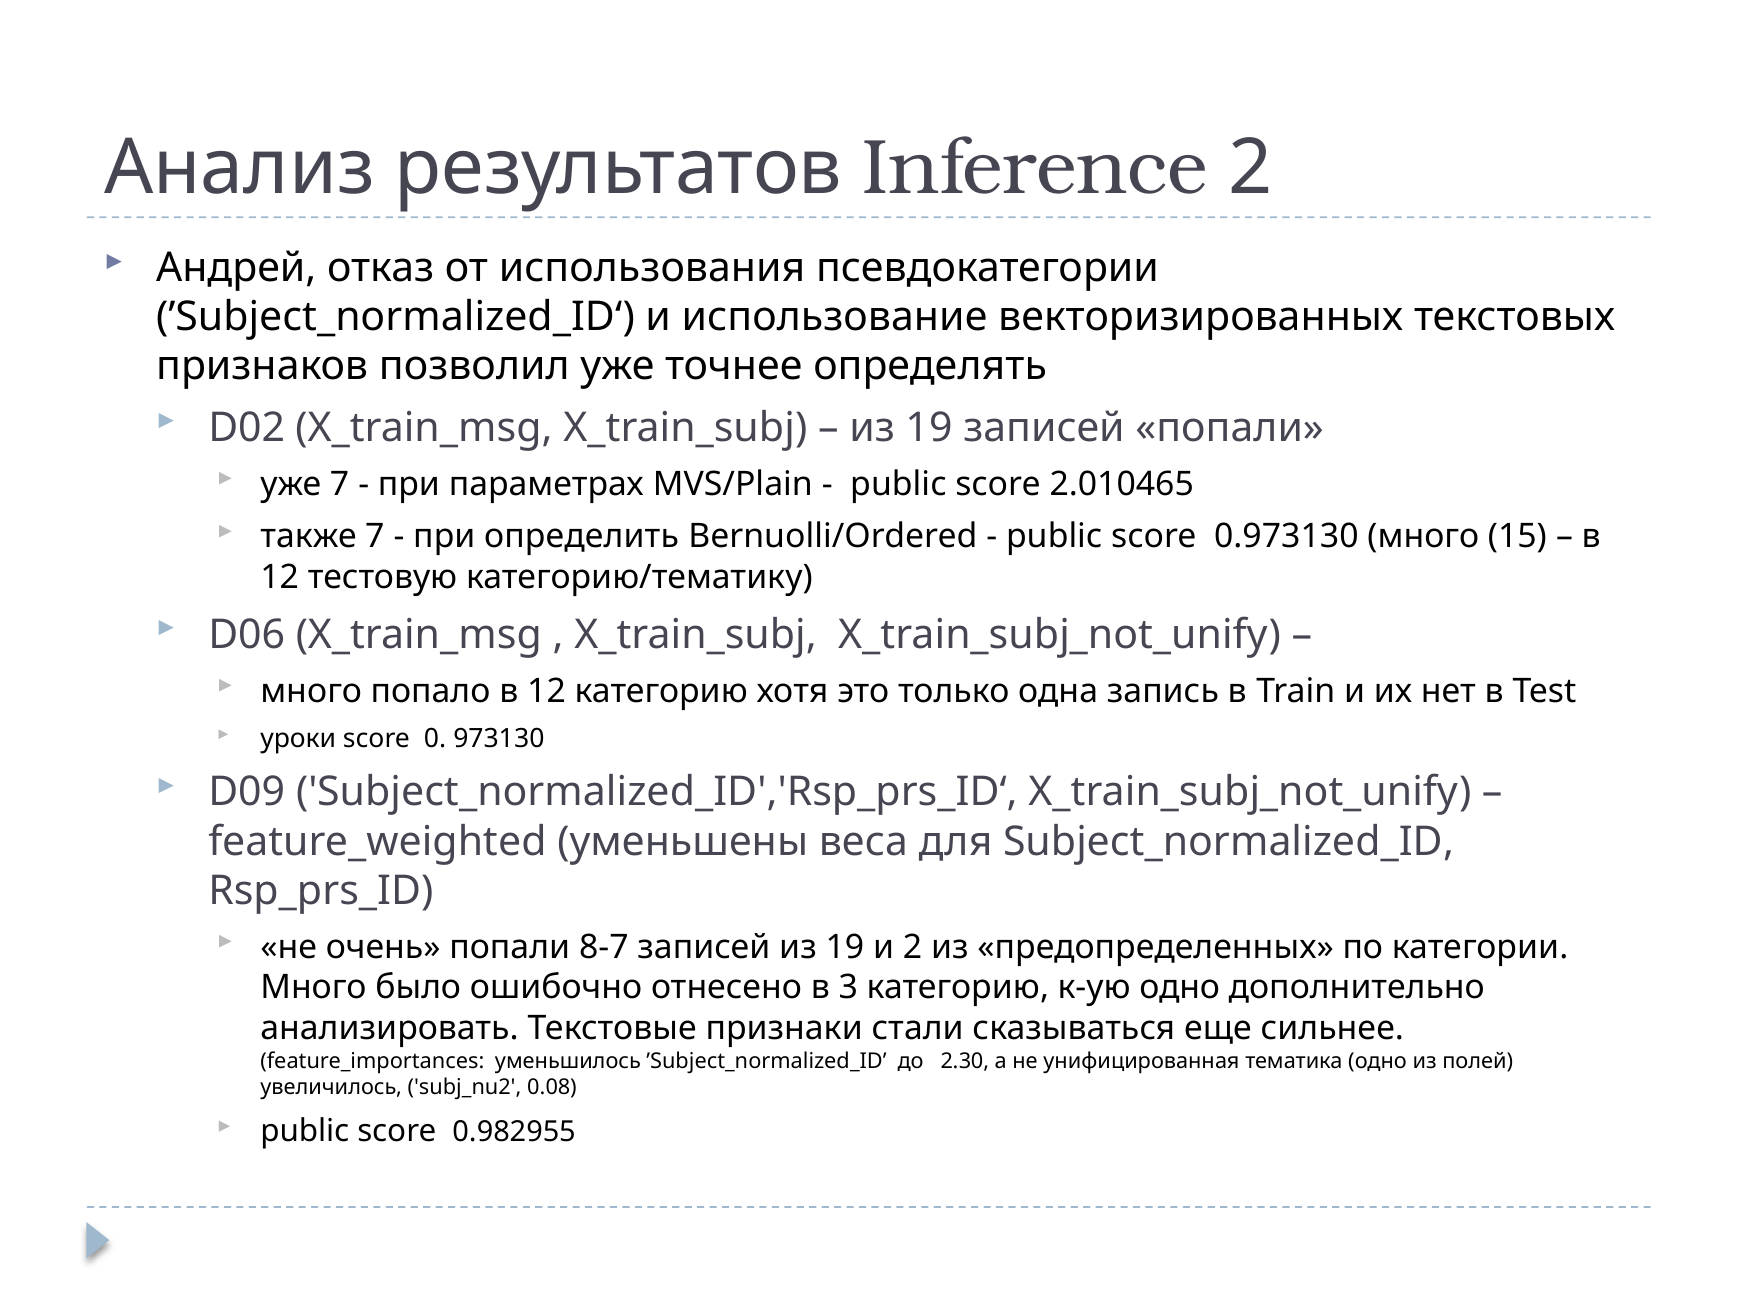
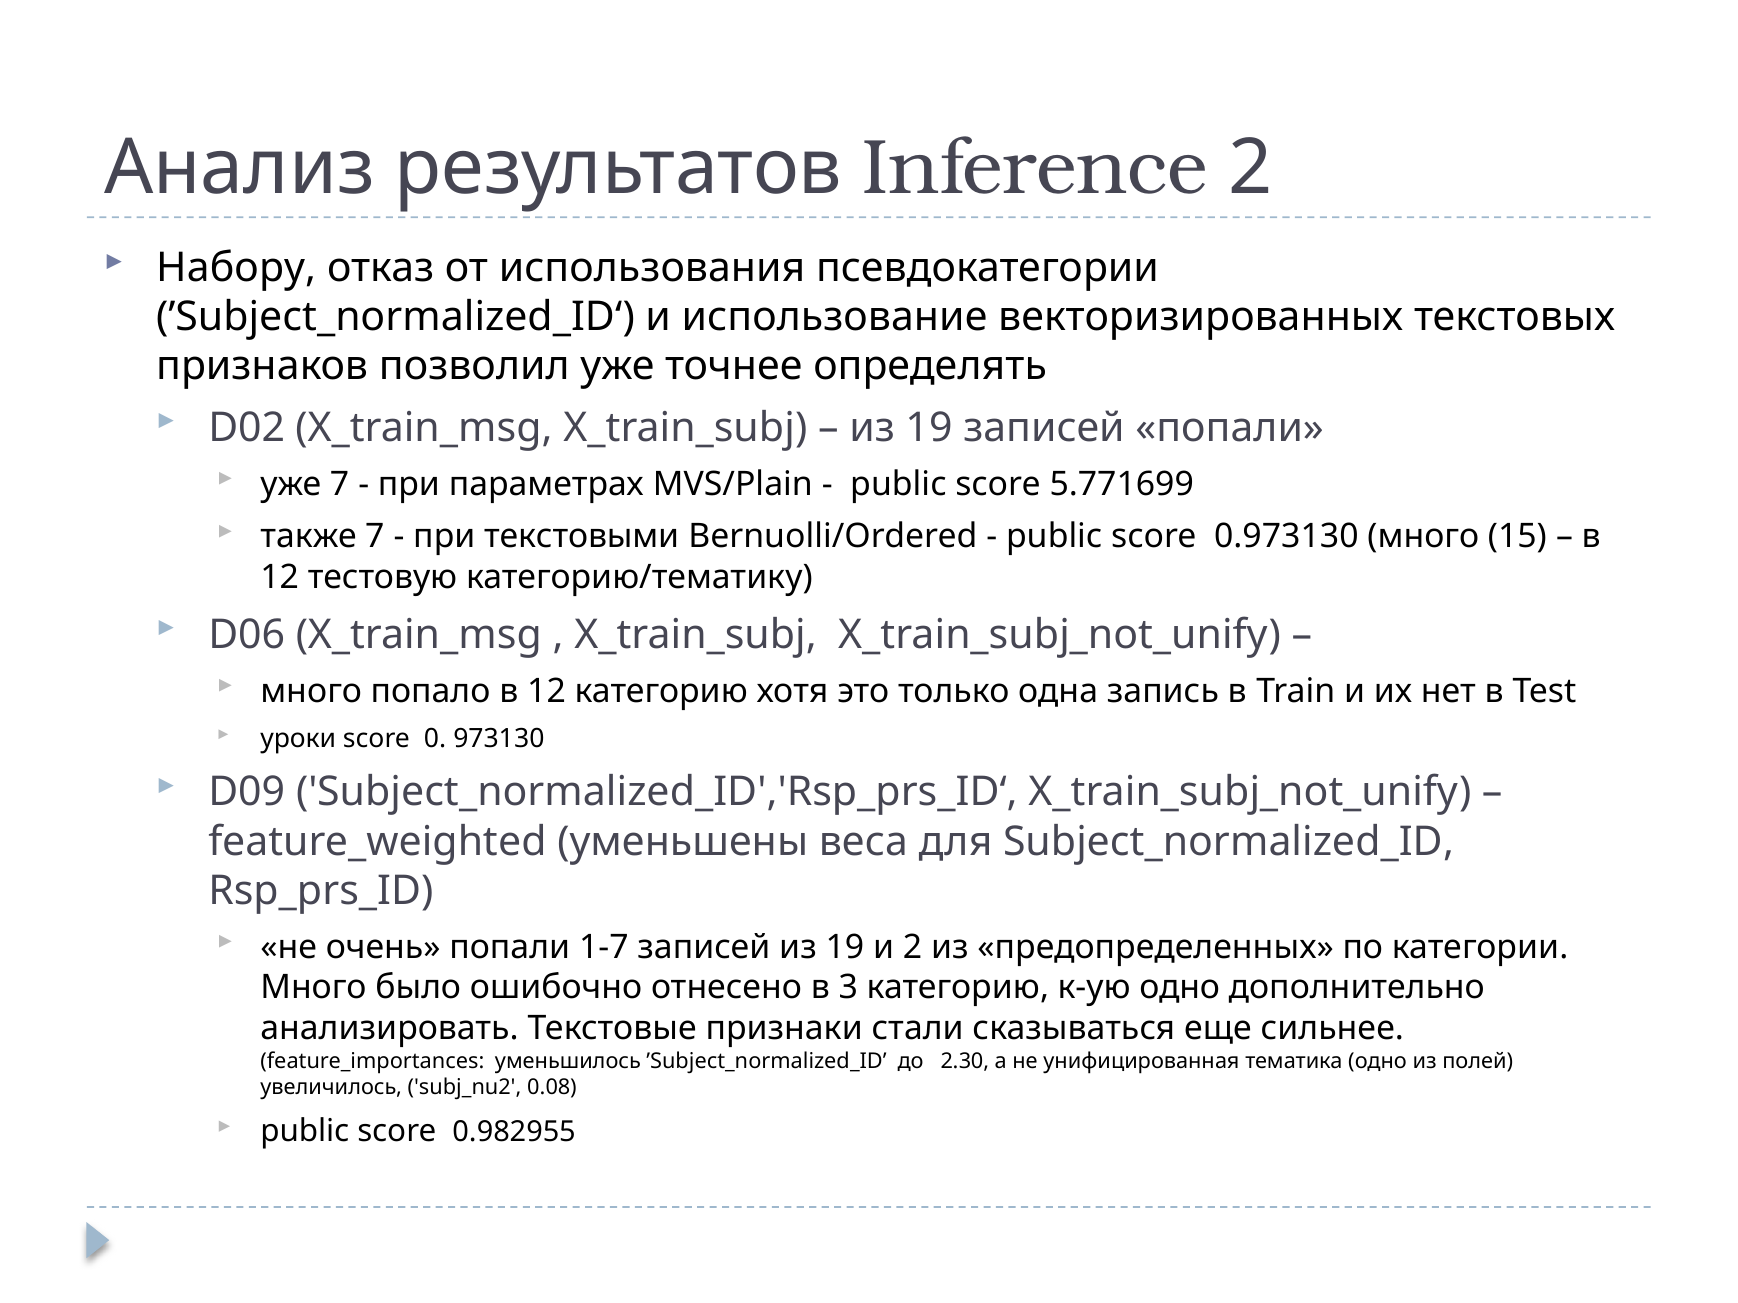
Андрей: Андрей -> Набору (236, 268)
2.010465: 2.010465 -> 5.771699 (1122, 484)
определить: определить -> текстовыми (582, 537)
8-7: 8-7 -> 1-7 (604, 948)
